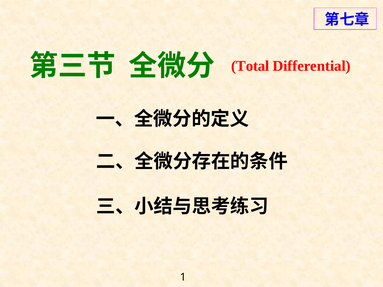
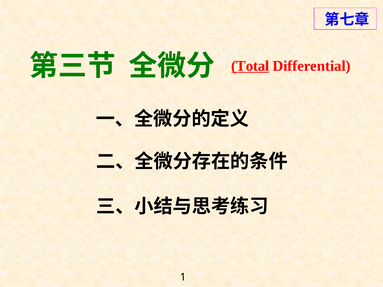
Total underline: none -> present (250, 66)
